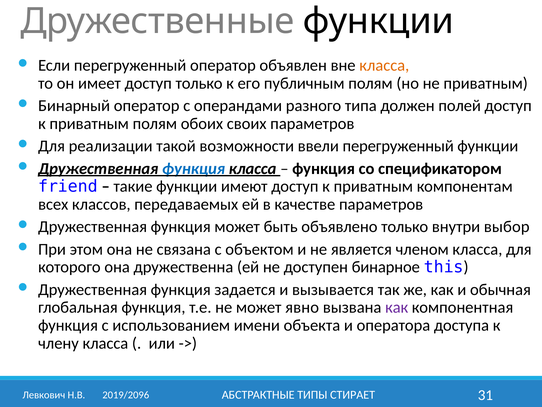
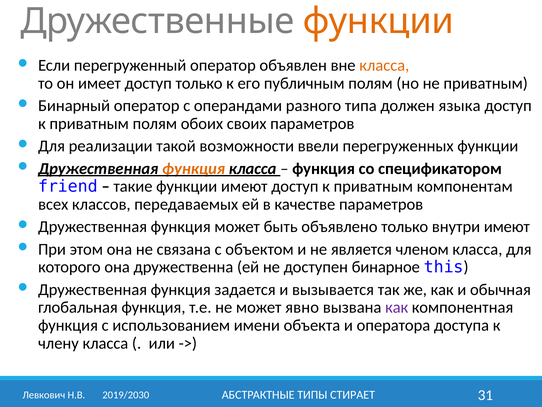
функции colour: black -> orange (378, 21)
полей: полей -> языка (459, 106)
ввели перегруженный: перегруженный -> перегруженных (398, 146)
функция colour: blue -> orange (194, 168)
внутри выбор: выбор -> имеют (507, 227)
2019/2096: 2019/2096 -> 2019/2030 (126, 394)
